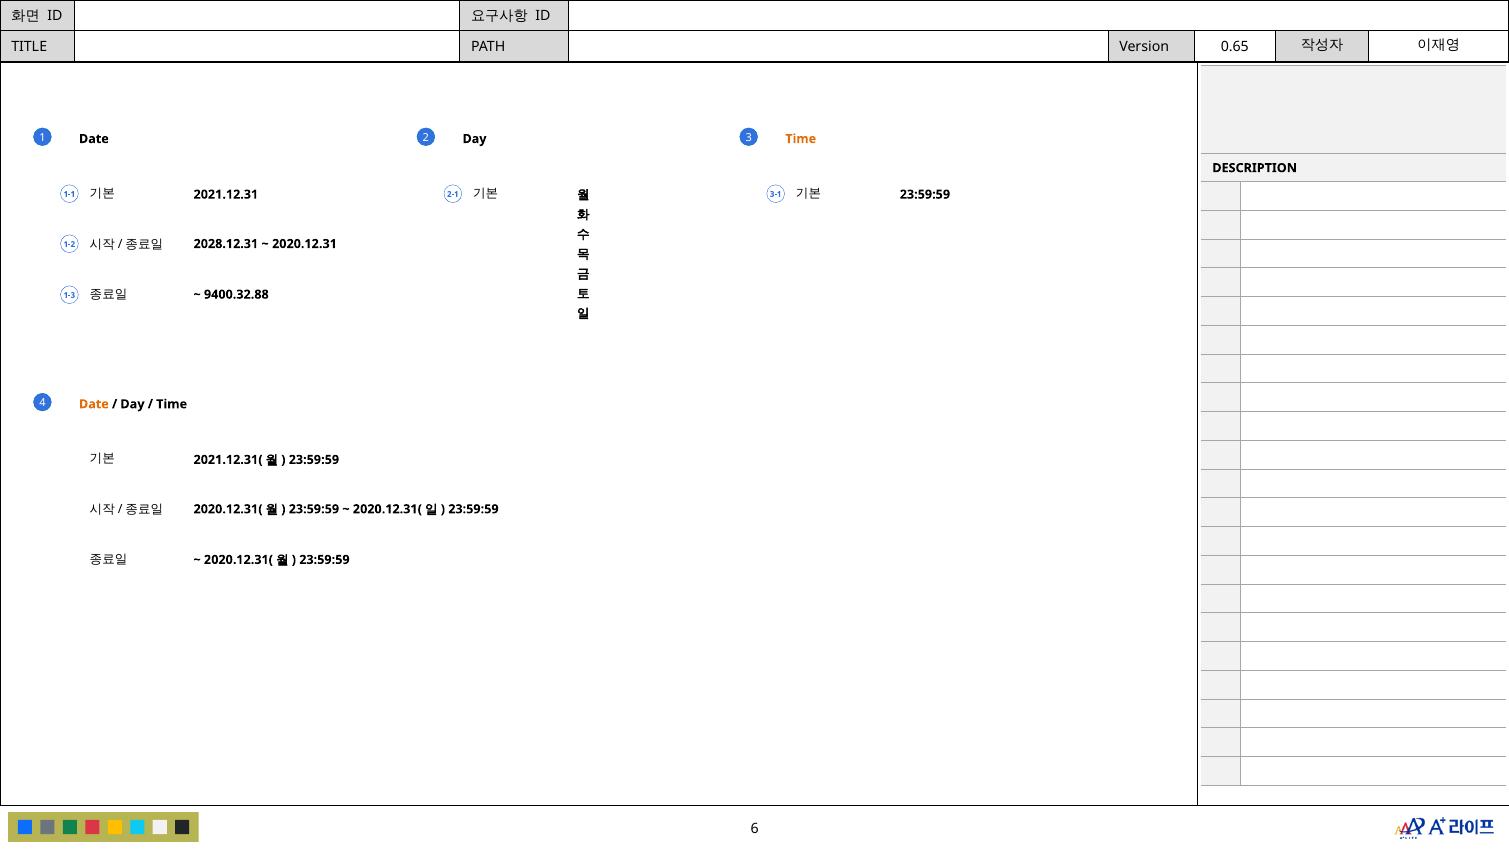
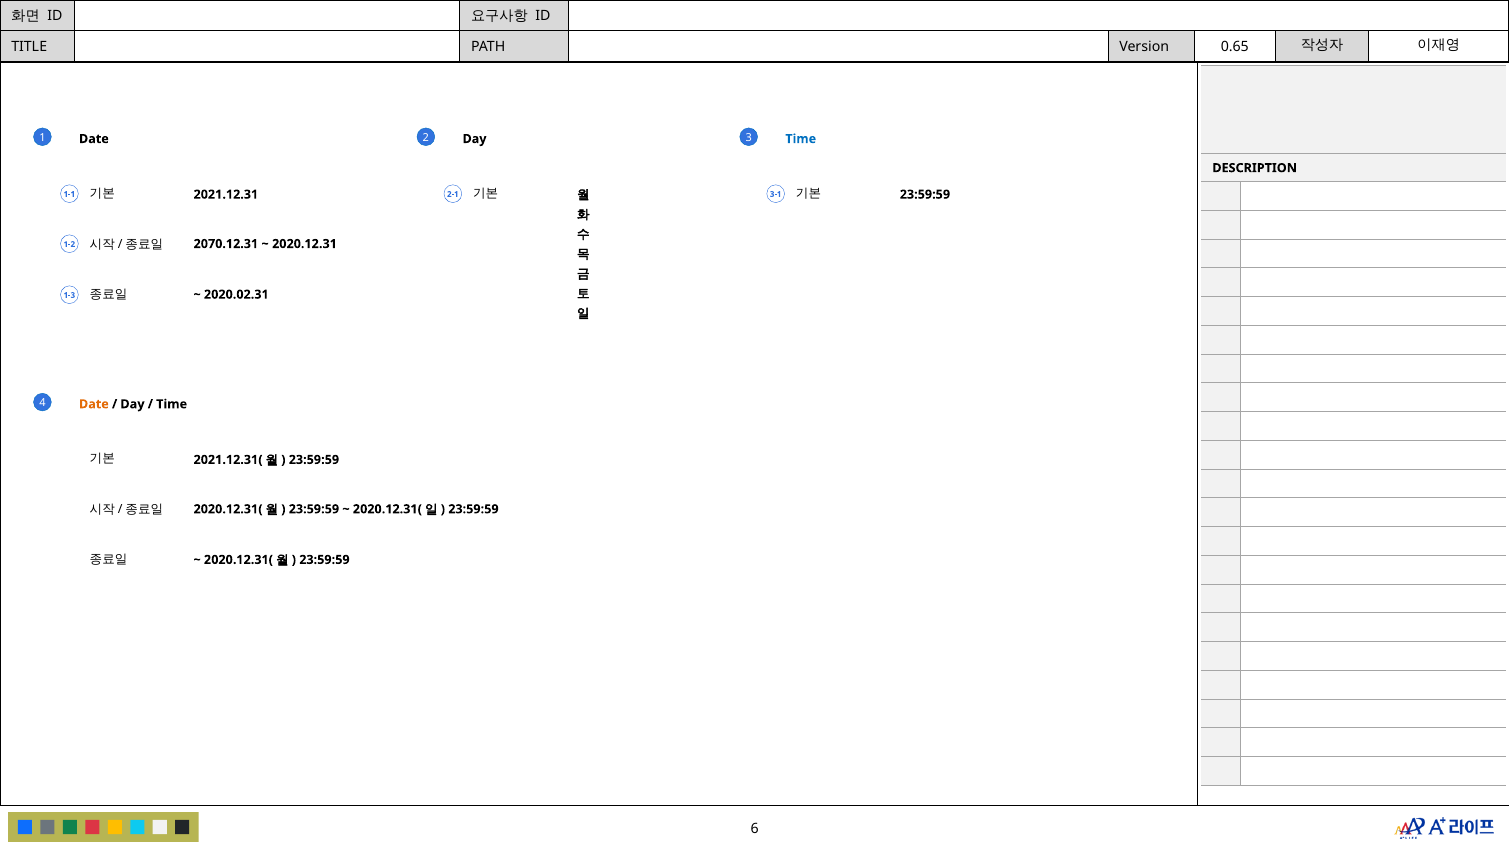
Time colour: orange -> blue (801, 139)
2028.12.31: 2028.12.31 -> 2070.12.31 (226, 244)
9400.32.88: 9400.32.88 -> 2020.02.31 (236, 294)
